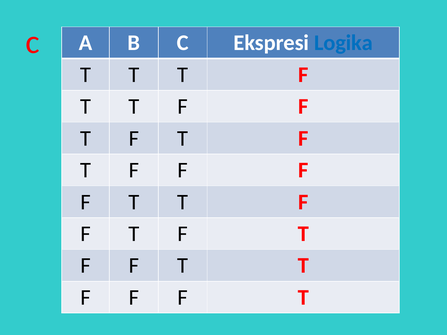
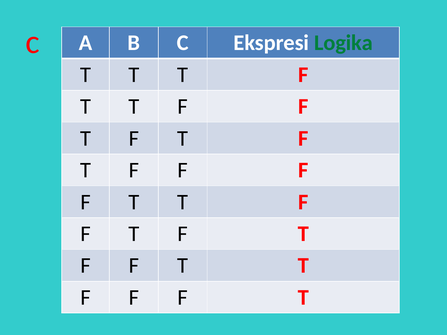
Logika colour: blue -> green (343, 43)
